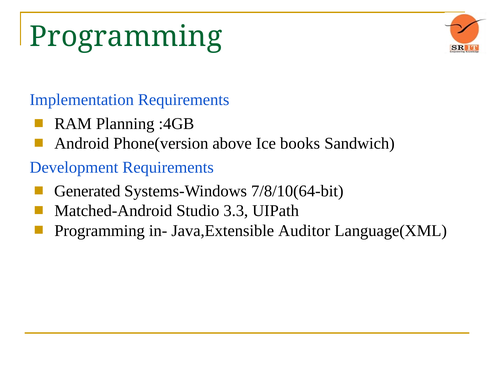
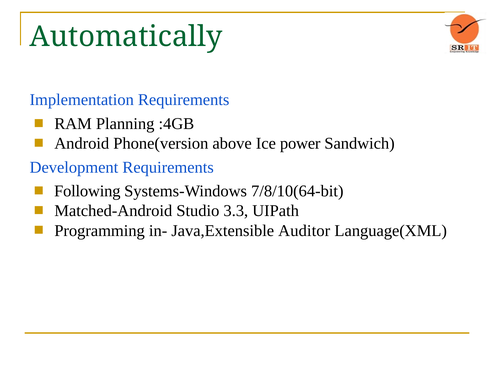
Programming: Programming -> Automatically (126, 37)
books: books -> power (300, 144)
Generated: Generated -> Following (87, 191)
